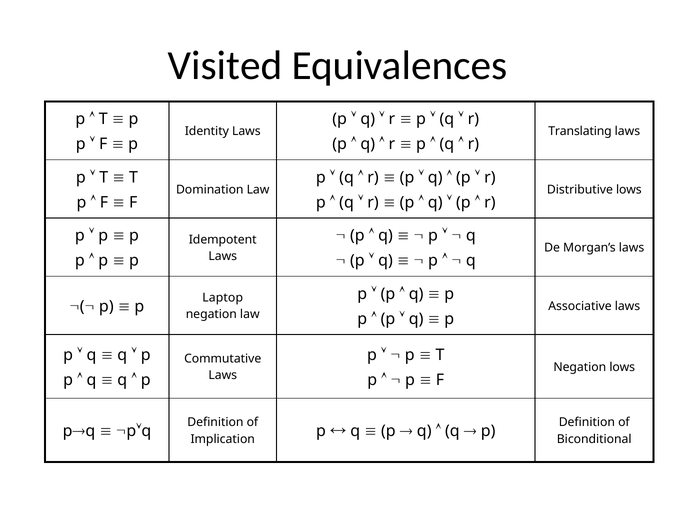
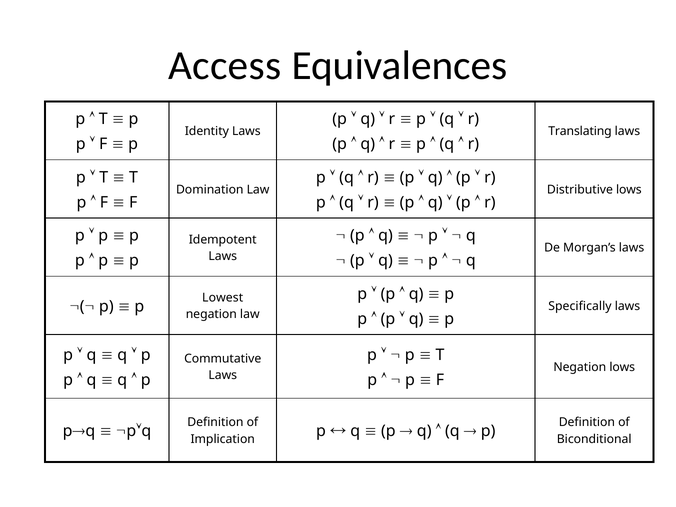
Visited: Visited -> Access (225, 65)
Laptop: Laptop -> Lowest (223, 298)
Associative: Associative -> Specifically (580, 306)
